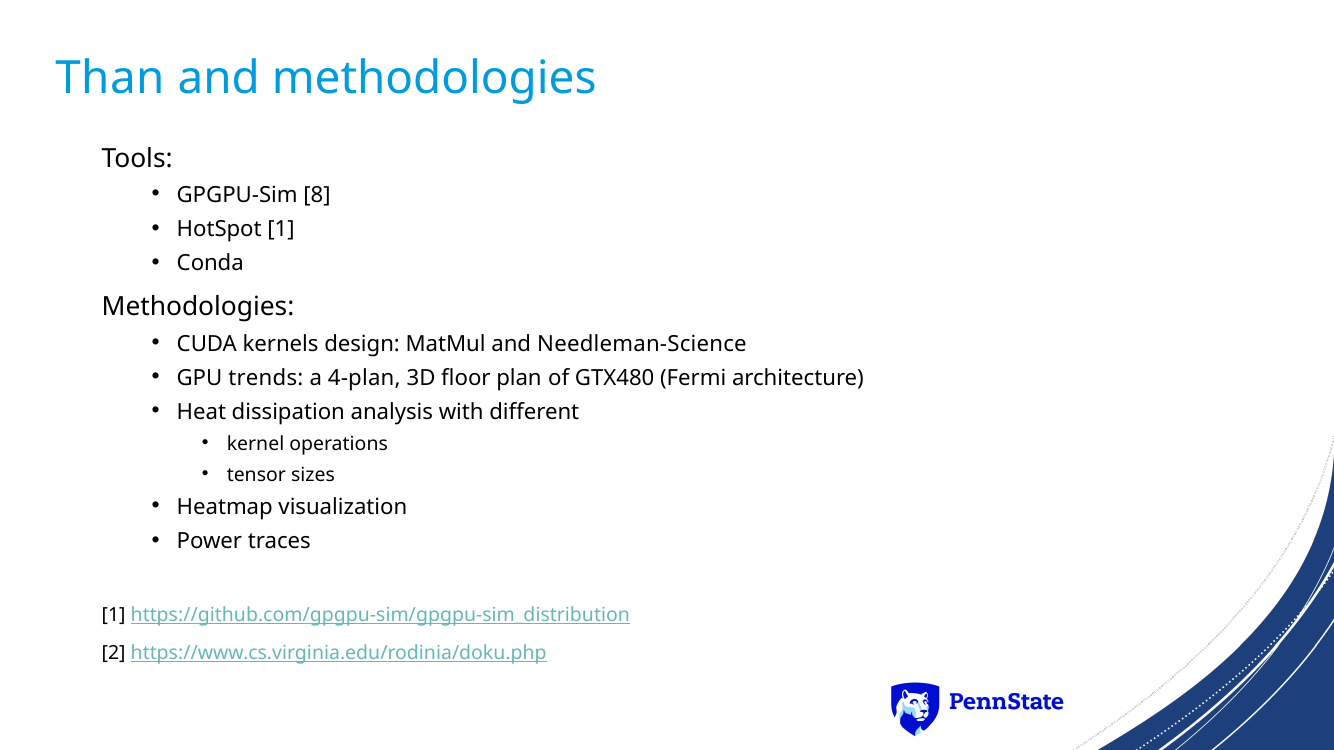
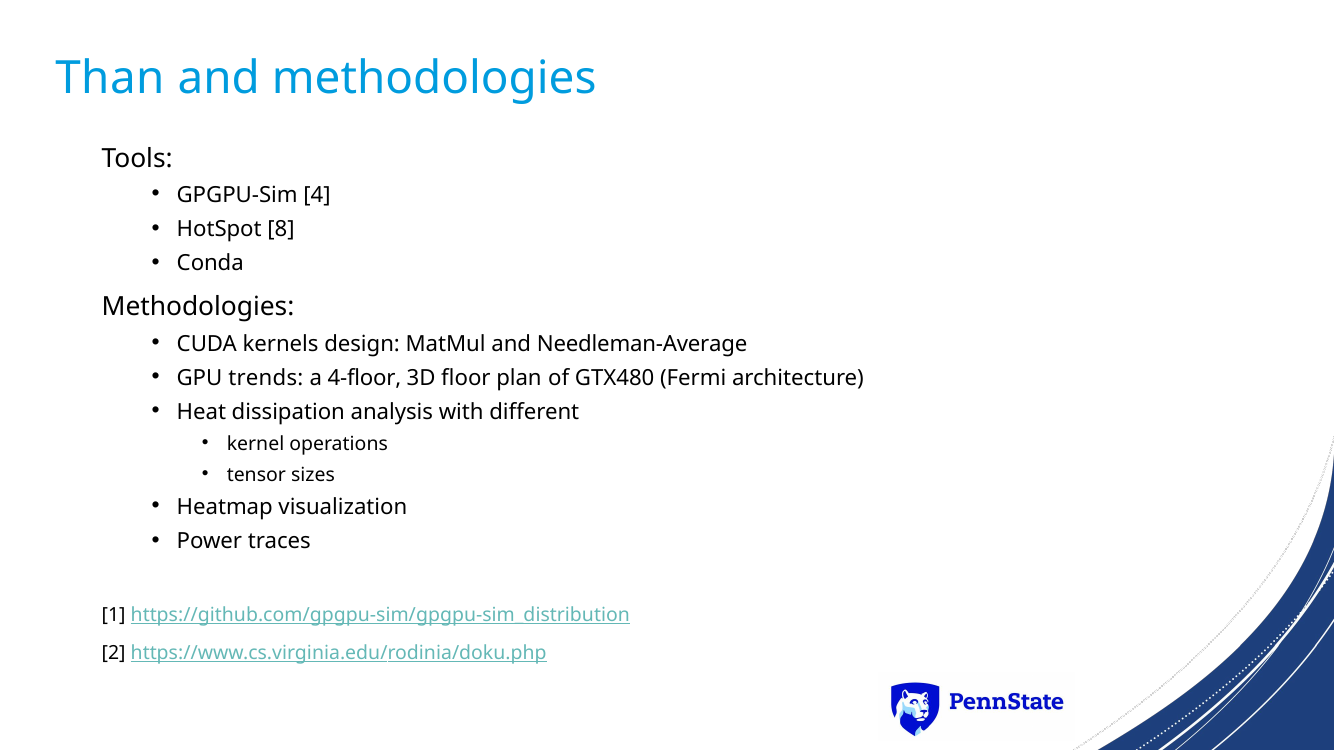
8: 8 -> 4 (317, 196)
HotSpot 1: 1 -> 8 (281, 230)
Needleman-Science: Needleman-Science -> Needleman-Average (642, 344)
4-plan: 4-plan -> 4-floor (364, 378)
